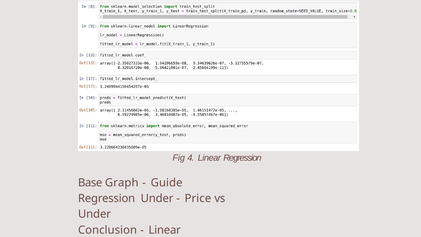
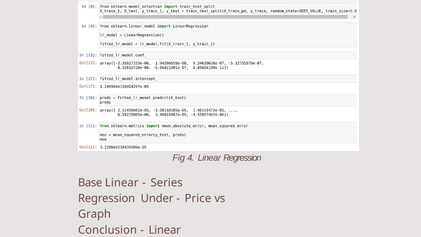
Base Graph: Graph -> Linear (122, 182)
Guide: Guide -> Series (167, 182)
Under: Under -> Graph (95, 214)
